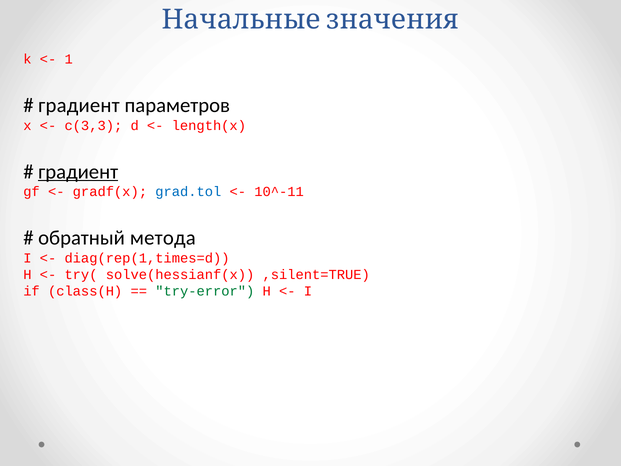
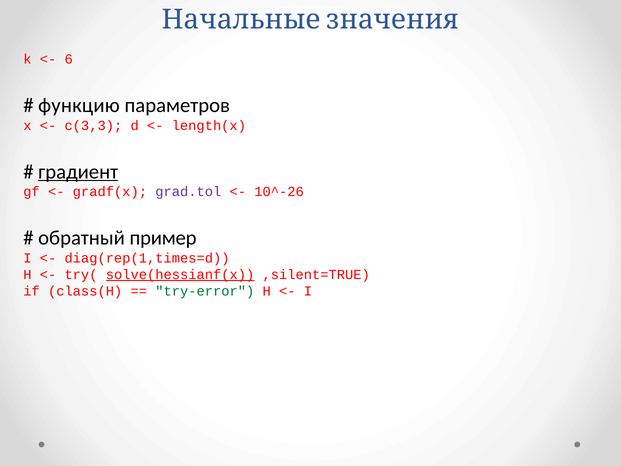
1: 1 -> 6 (69, 59)
градиент: градиент -> функцию (79, 105)
grad.tol colour: blue -> purple (188, 192)
10^-11: 10^-11 -> 10^-26 (279, 192)
метода: метода -> пример (163, 238)
solve(hessianf(x underline: none -> present (180, 275)
